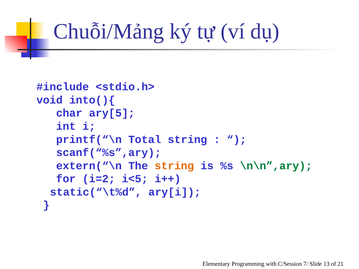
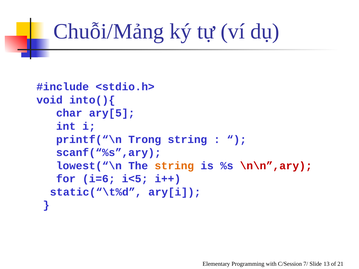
Total: Total -> Trong (145, 140)
extern(“\n: extern(“\n -> lowest(“\n (89, 166)
\n\n”,ary colour: green -> red (276, 166)
i=2: i=2 -> i=6 (99, 179)
